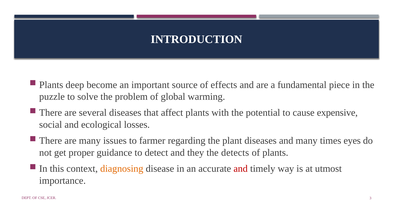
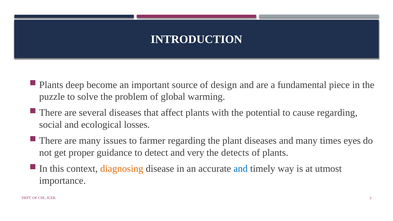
effects: effects -> design (224, 85)
cause expensive: expensive -> regarding (337, 113)
they: they -> very (196, 153)
and colour: red -> blue (241, 169)
